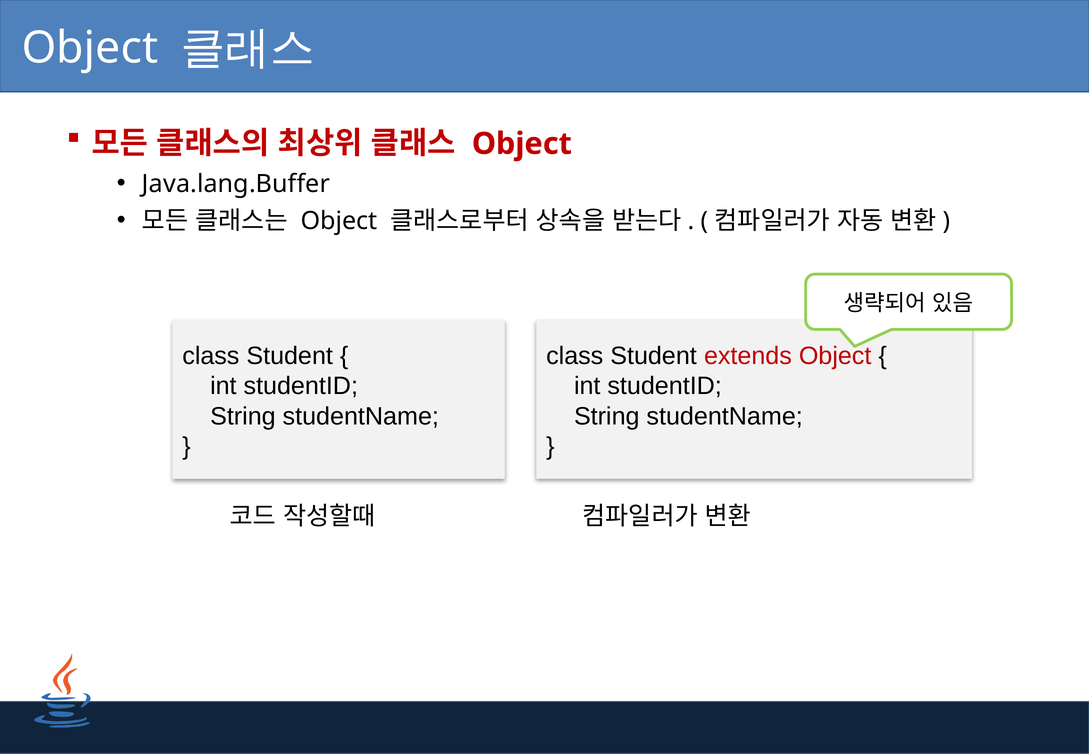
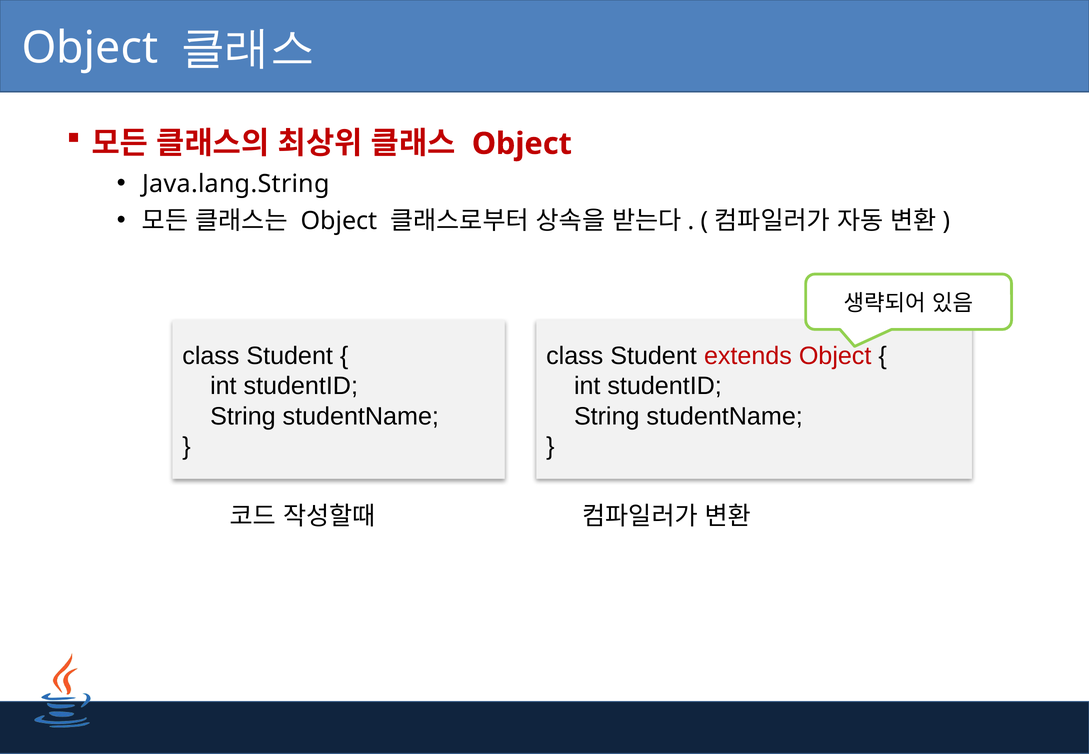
Java.lang.Buffer: Java.lang.Buffer -> Java.lang.String (236, 184)
